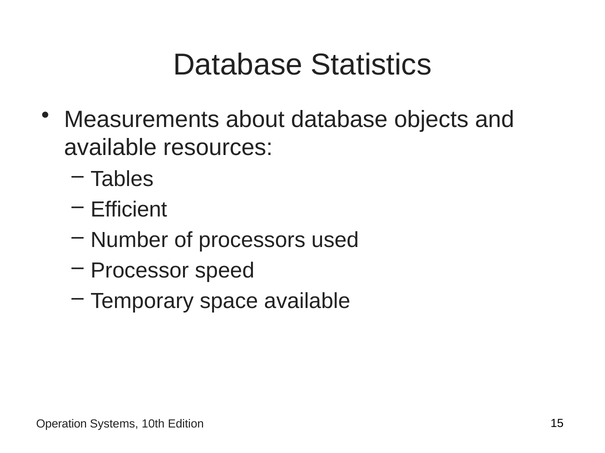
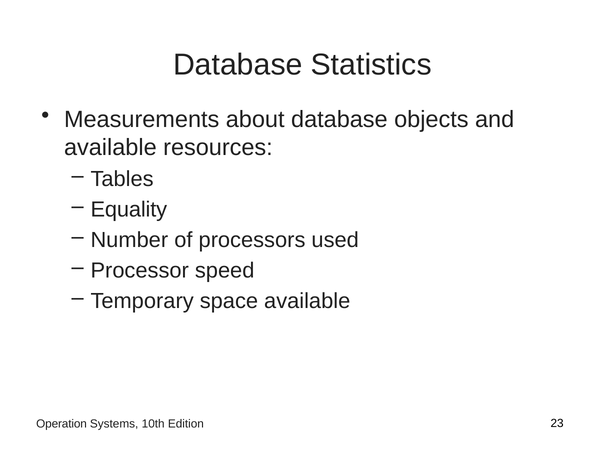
Efficient: Efficient -> Equality (129, 210)
15: 15 -> 23 (557, 424)
